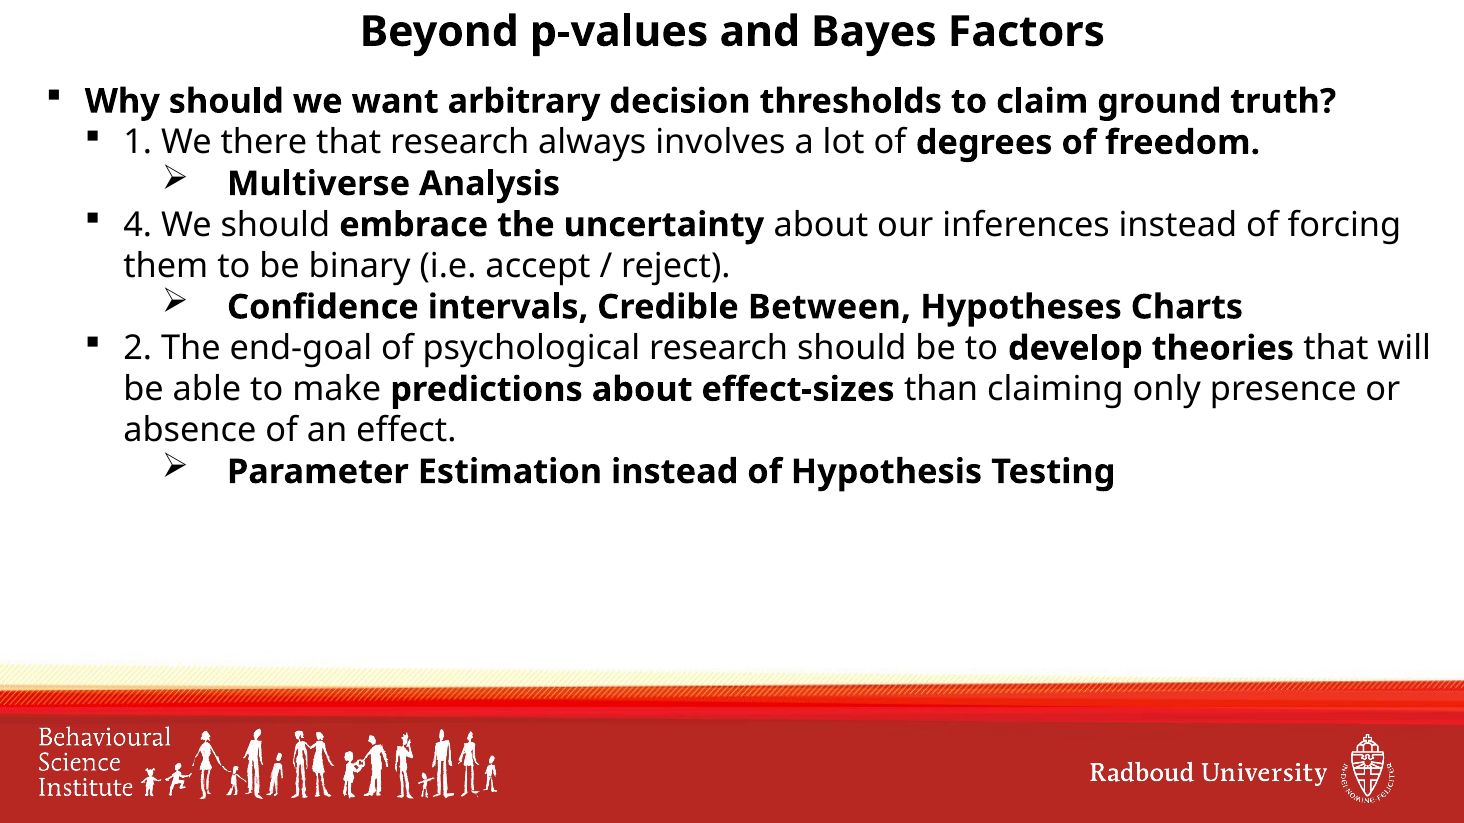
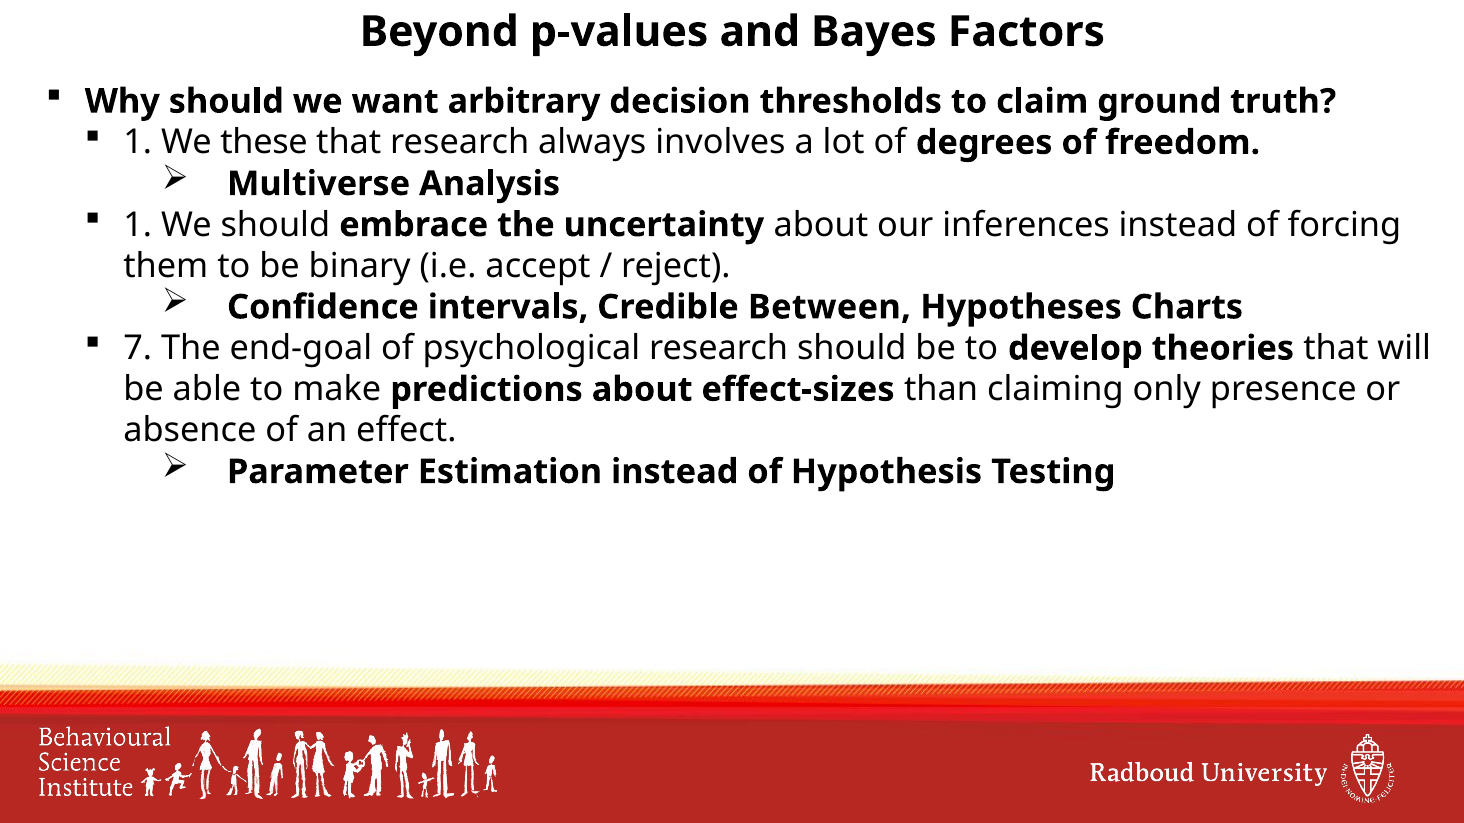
there: there -> these (264, 143)
4: 4 -> 1 (138, 225)
2: 2 -> 7 (138, 348)
